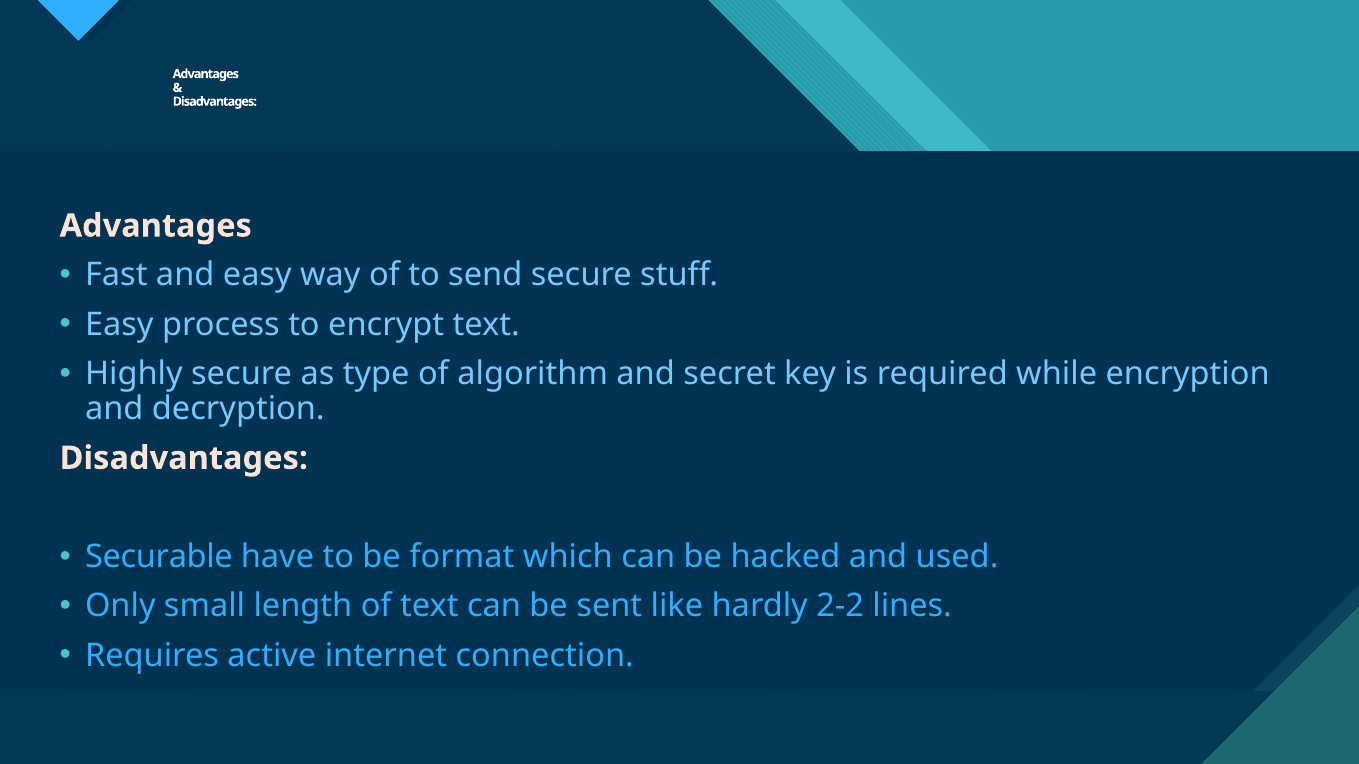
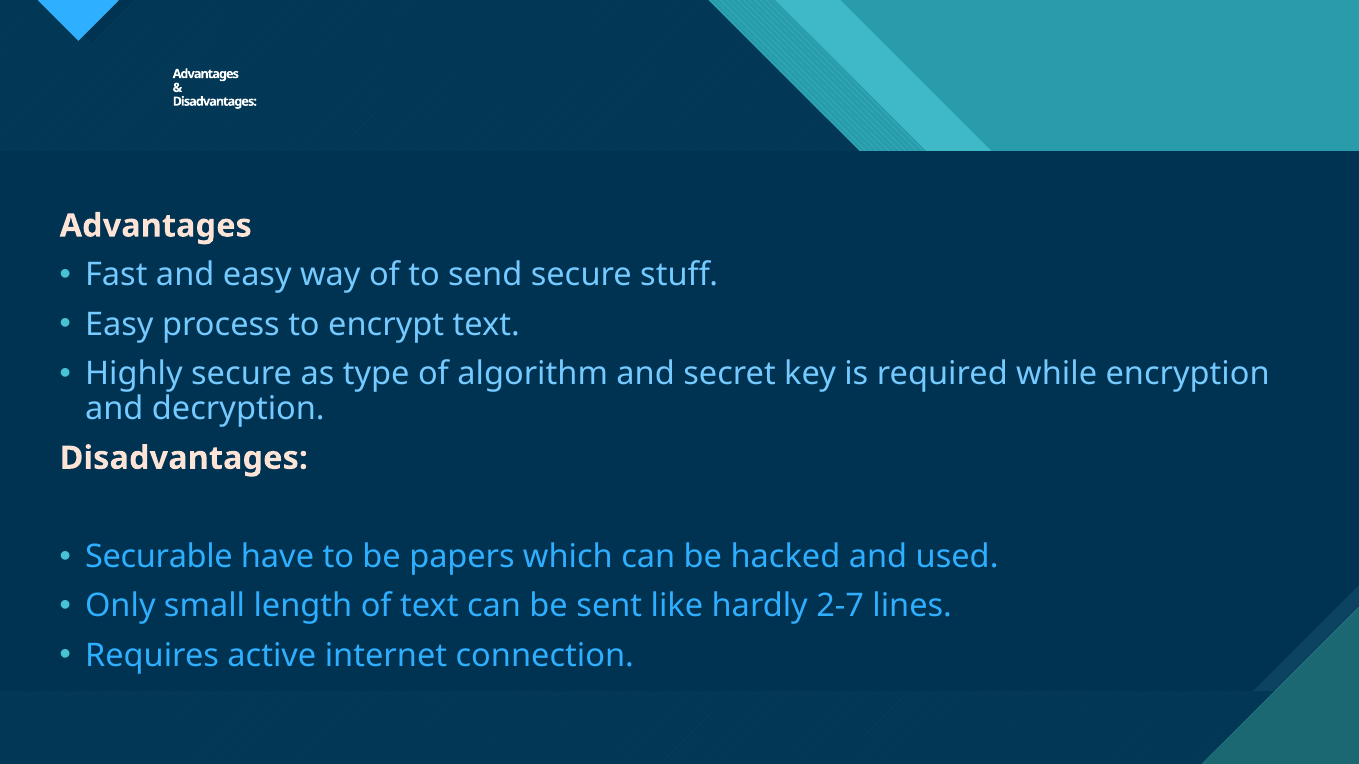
format: format -> papers (462, 557)
2-2: 2-2 -> 2-7 (840, 606)
